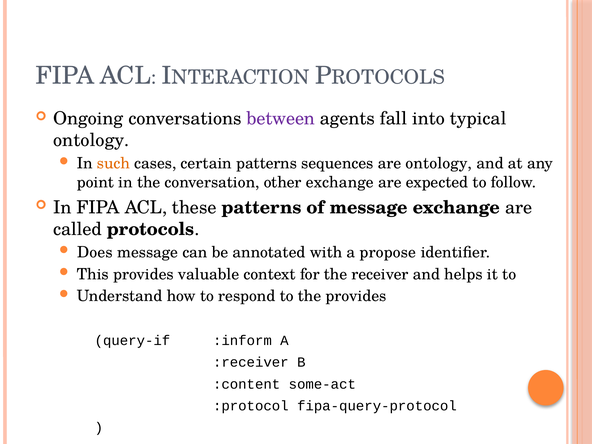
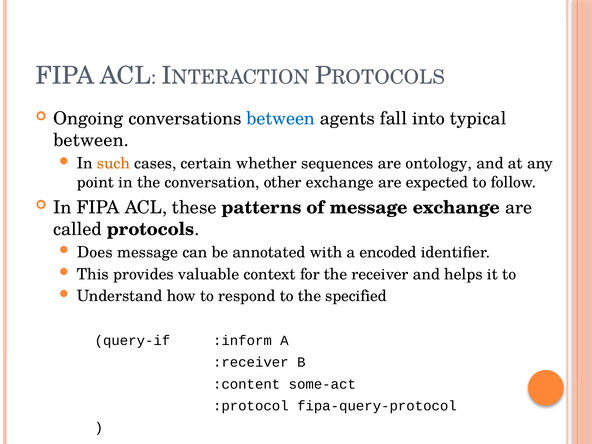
between colour: purple -> blue (281, 119)
ontology: ontology -> between (91, 140)
certain patterns: patterns -> whether (266, 163)
propose: propose -> encoded (388, 252)
the provides: provides -> specified (356, 296)
